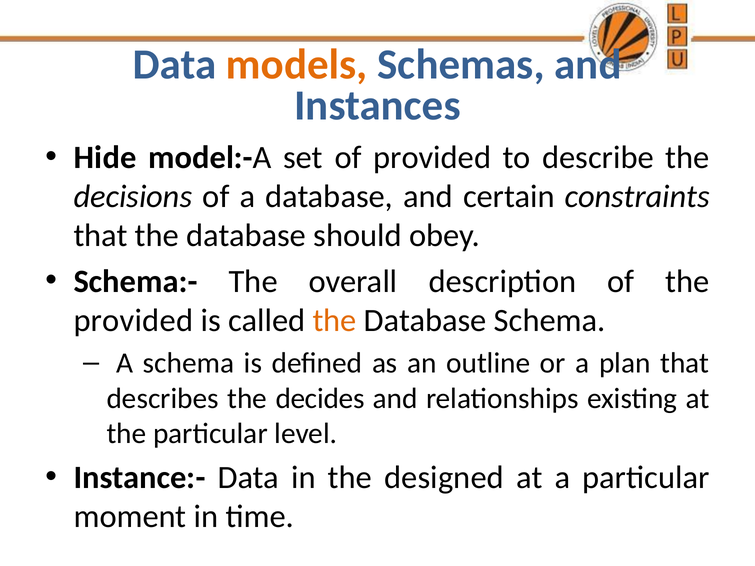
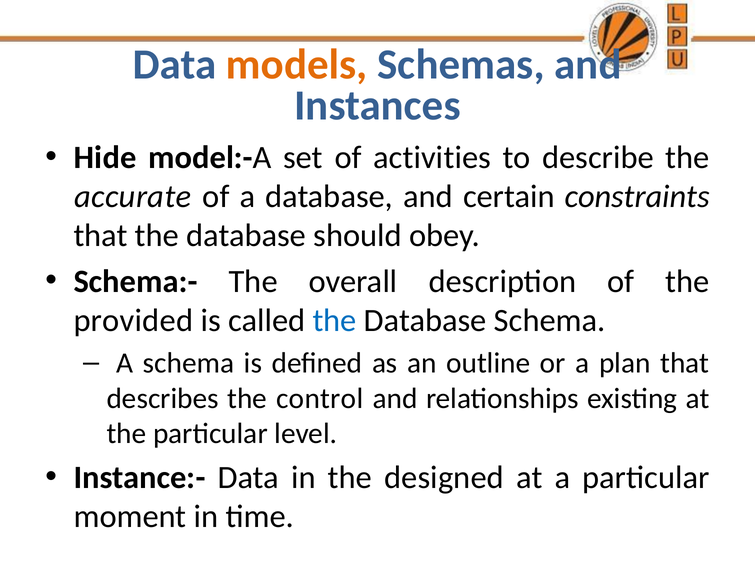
of provided: provided -> activities (432, 158)
decisions: decisions -> accurate (133, 197)
the colour: orange -> blue (335, 321)
decides: decides -> control (320, 399)
